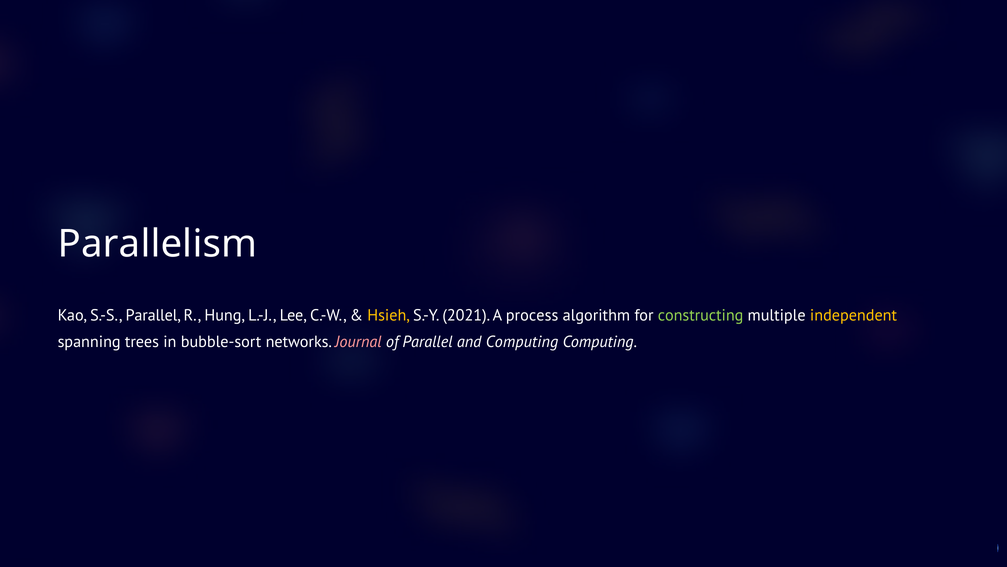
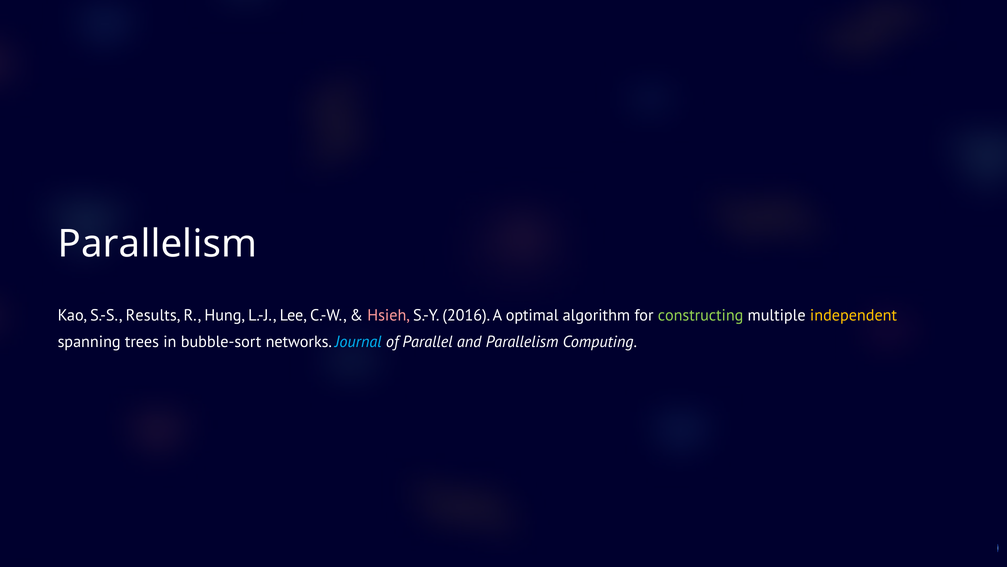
S.-S Parallel: Parallel -> Results (153, 315)
Hsieh colour: yellow -> pink (389, 315)
2021: 2021 -> 2016 (466, 315)
process: process -> optimal (532, 315)
Journal colour: pink -> light blue (358, 341)
and Computing: Computing -> Parallelism (522, 341)
